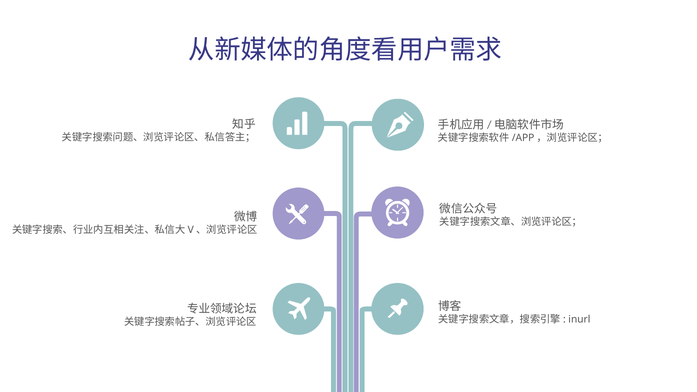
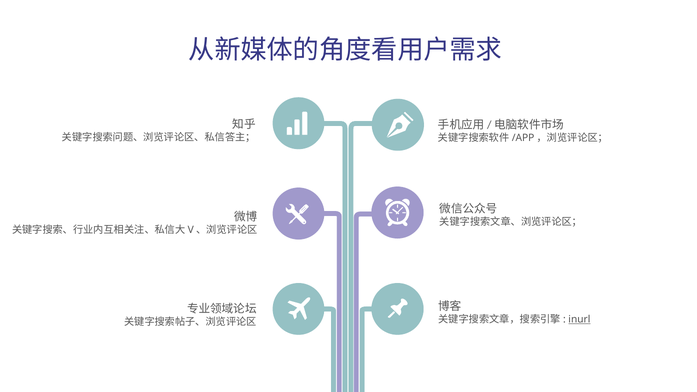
inurl underline: none -> present (579, 320)
